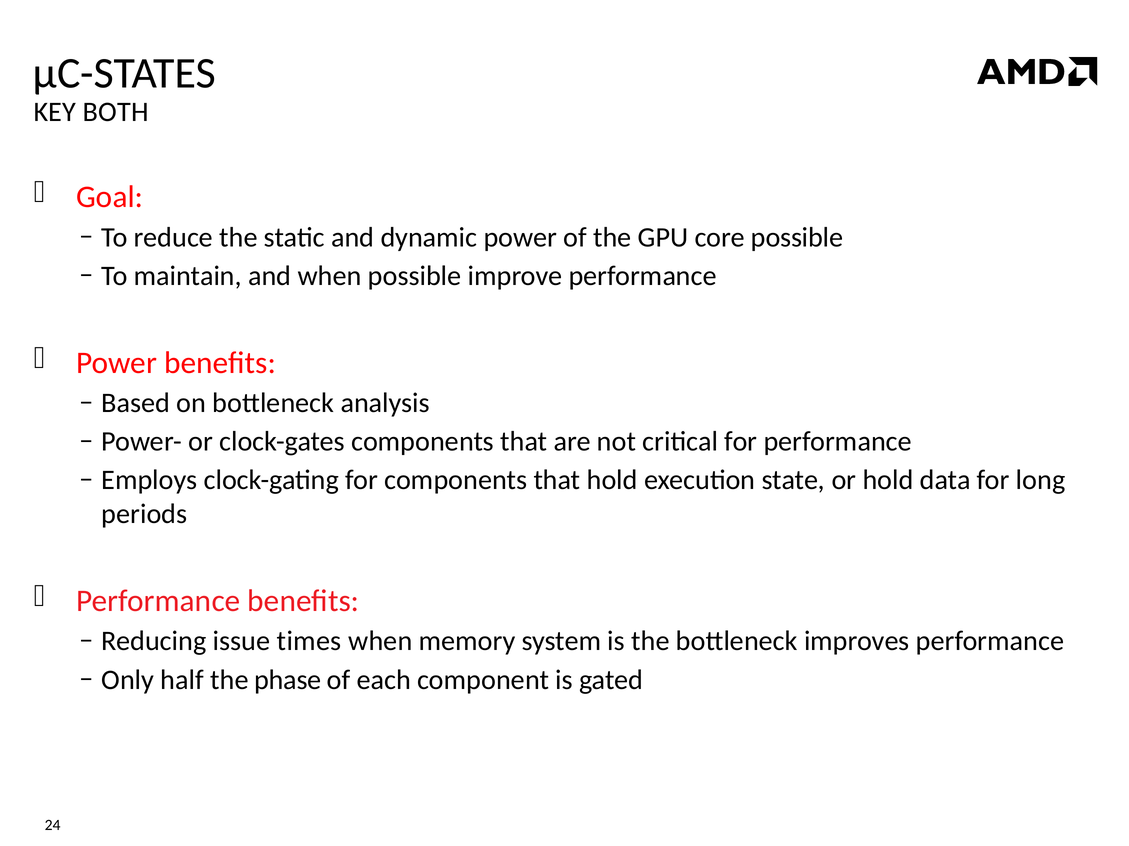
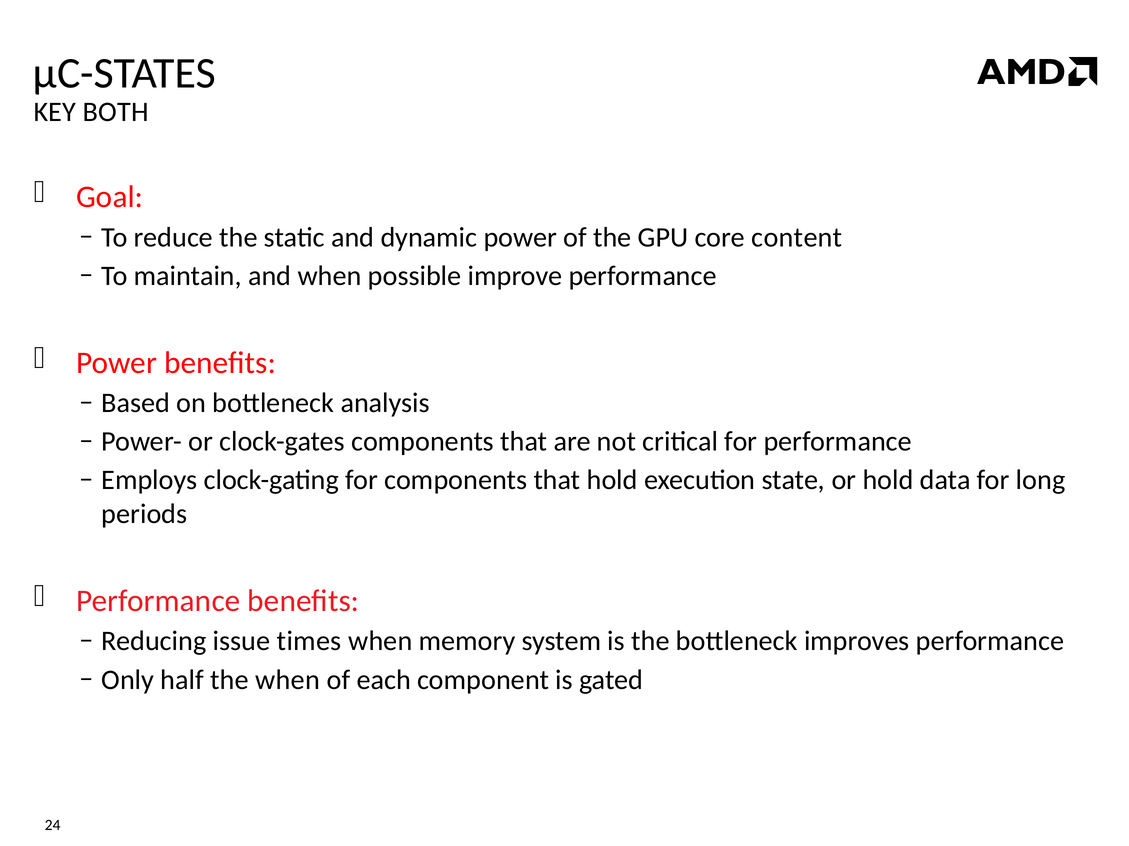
core possible: possible -> content (797, 237)
the phase: phase -> when (288, 680)
